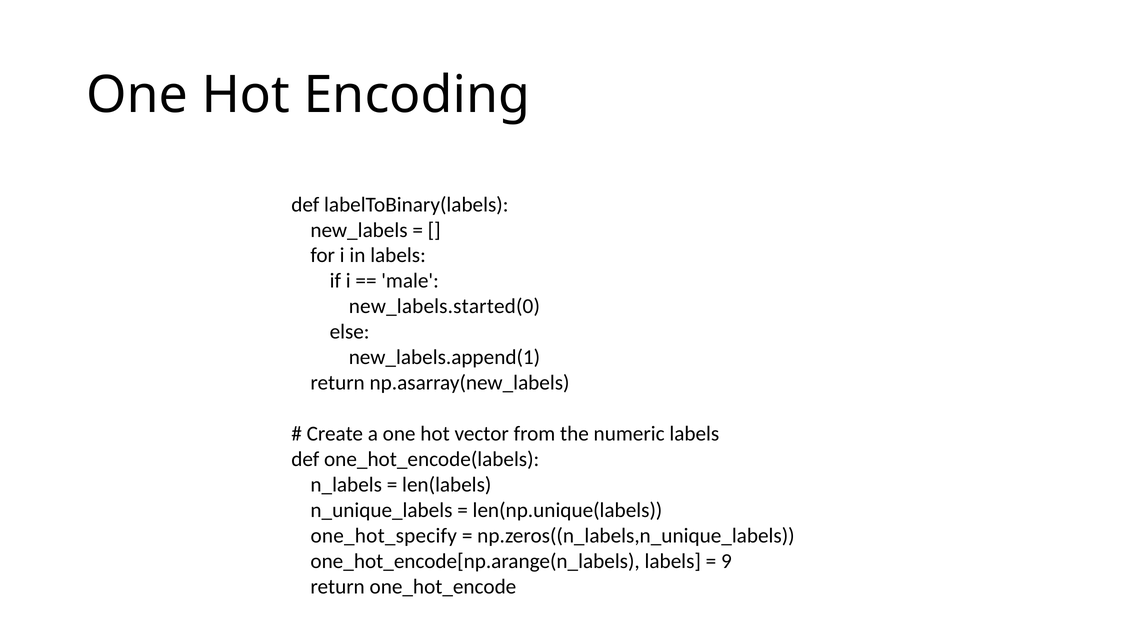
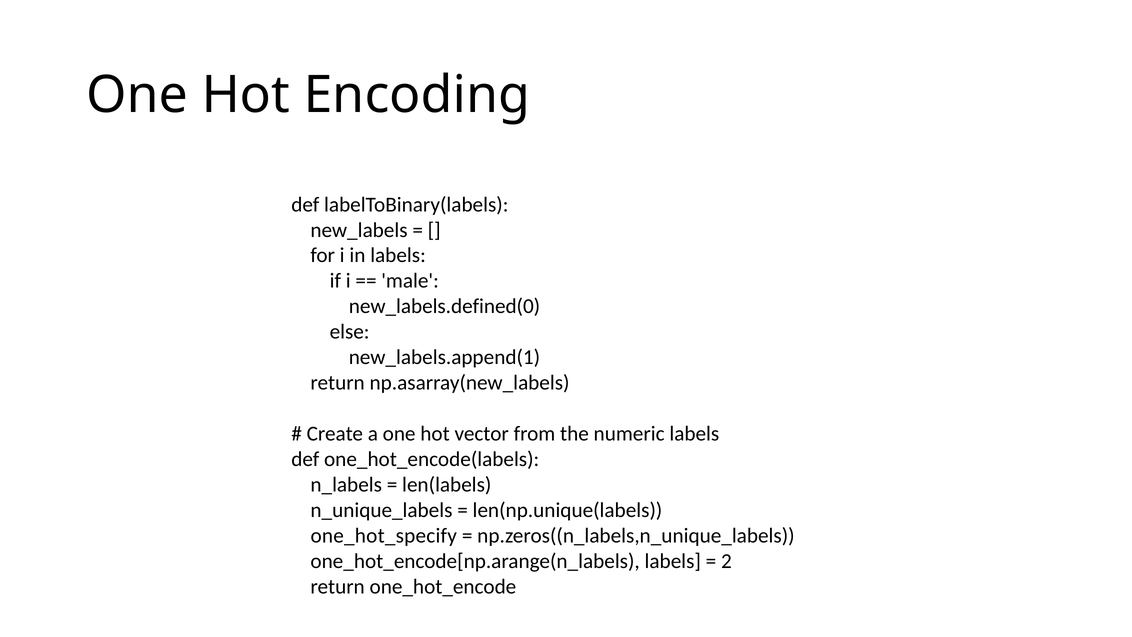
new_labels.started(0: new_labels.started(0 -> new_labels.defined(0 (444, 306)
9: 9 -> 2 (726, 561)
